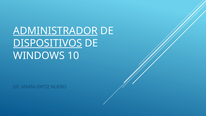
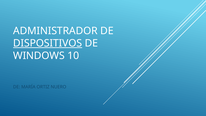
ADMINISTRADOR underline: present -> none (55, 31)
